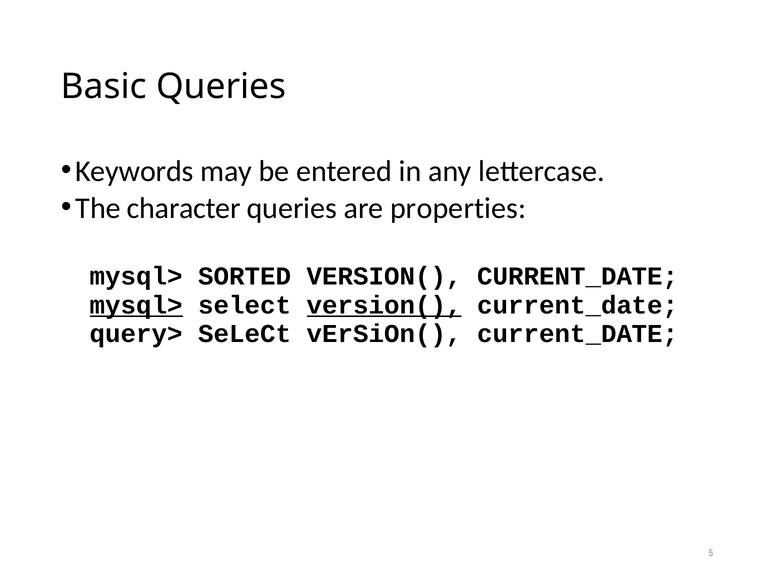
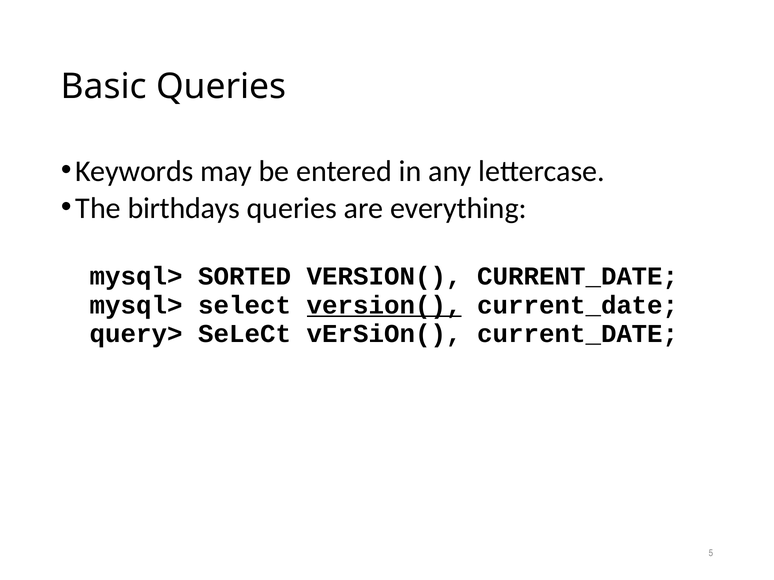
character: character -> birthdays (184, 209)
properties: properties -> everything (458, 209)
mysql> underline: present -> none (136, 305)
